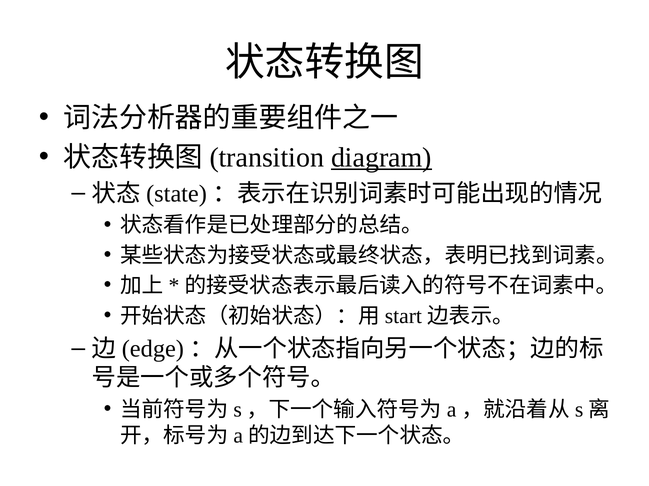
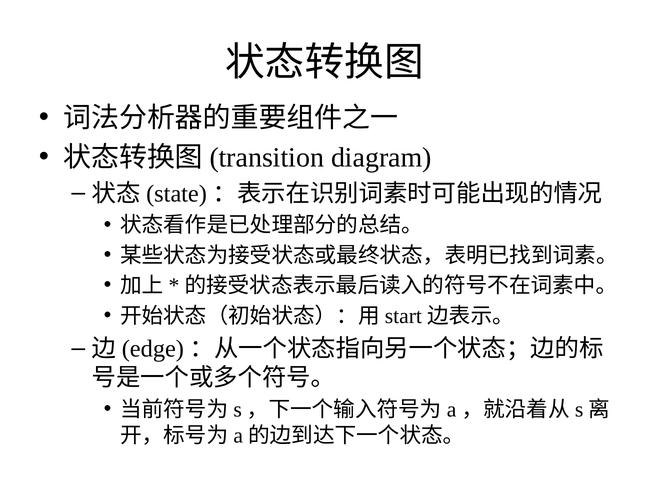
diagram underline: present -> none (381, 158)
